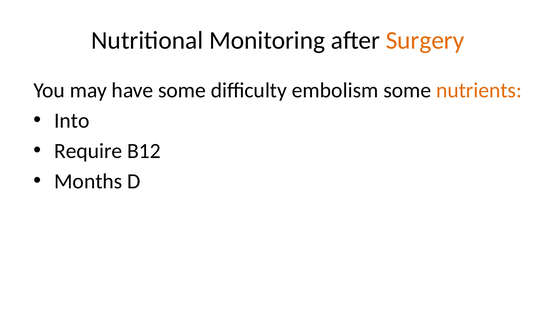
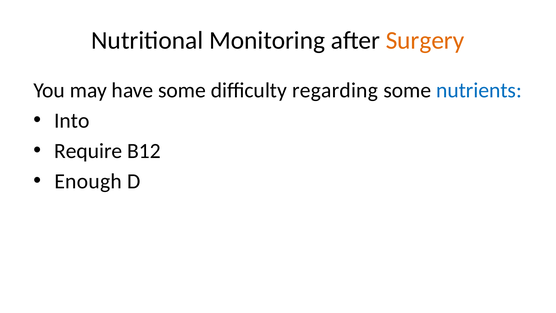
embolism: embolism -> regarding (335, 90)
nutrients colour: orange -> blue (479, 90)
Months: Months -> Enough (88, 181)
